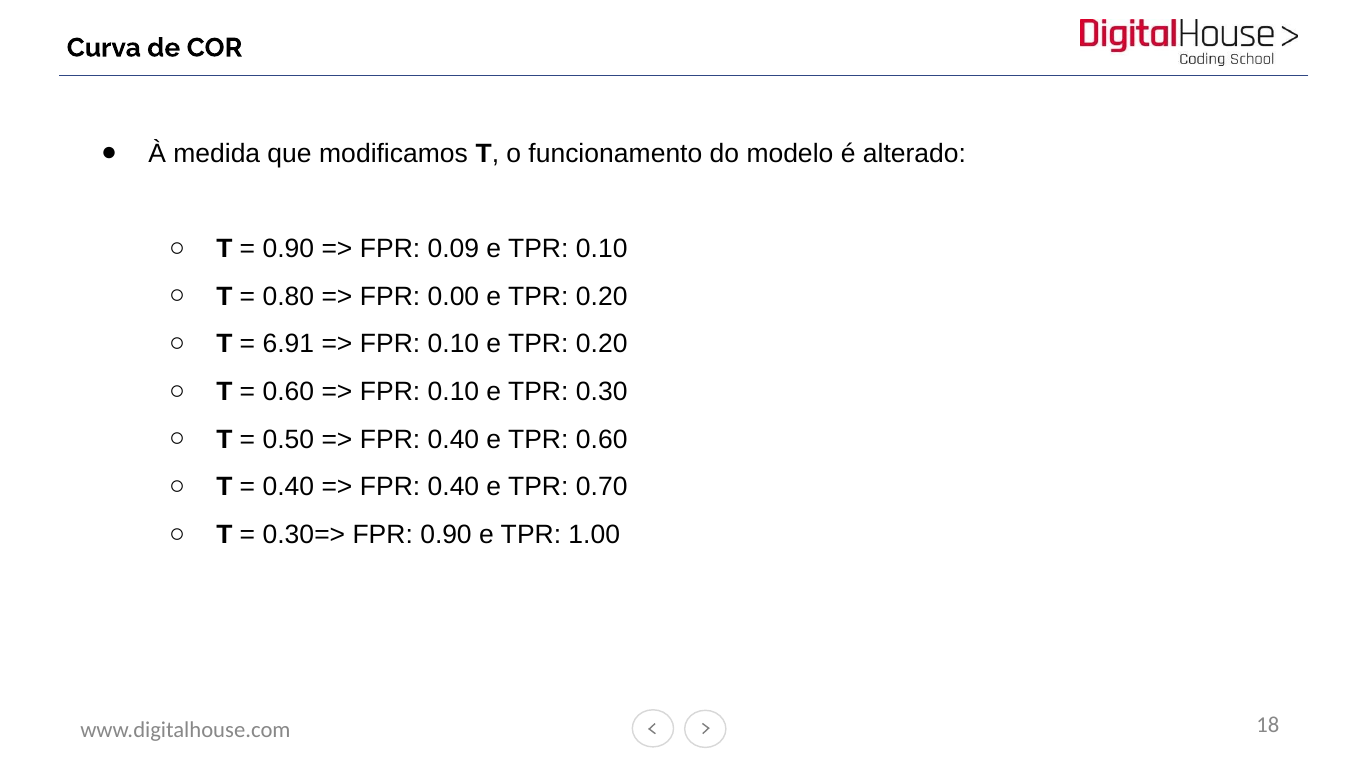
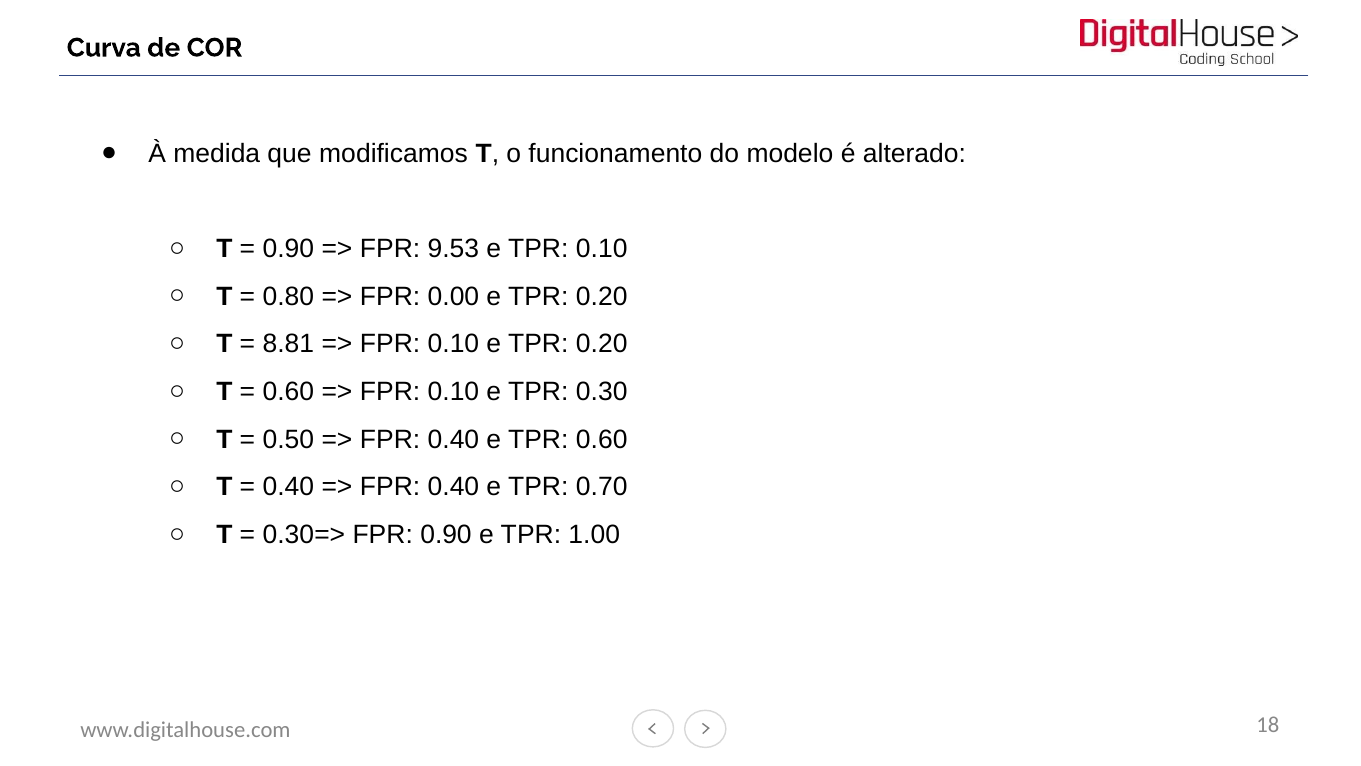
0.09: 0.09 -> 9.53 (453, 249)
6.91: 6.91 -> 8.81 (288, 344)
